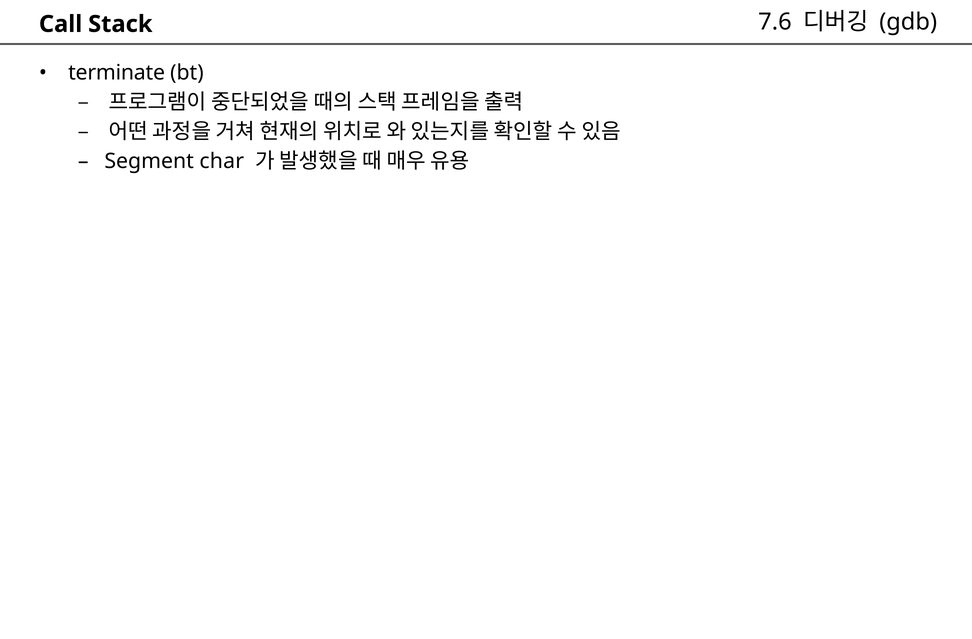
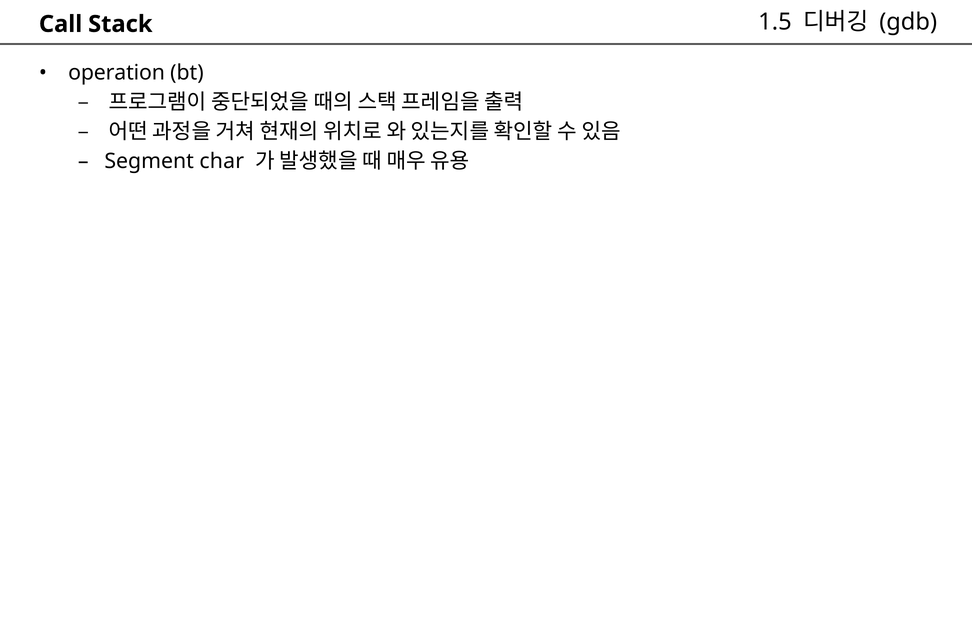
7.6: 7.6 -> 1.5 (775, 22)
terminate: terminate -> operation (117, 73)
